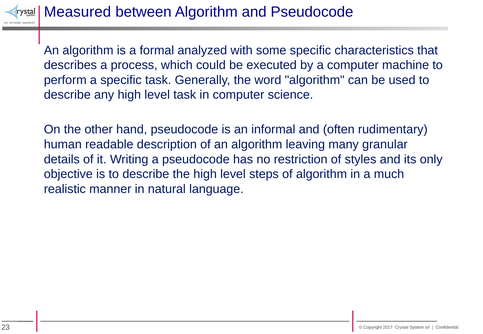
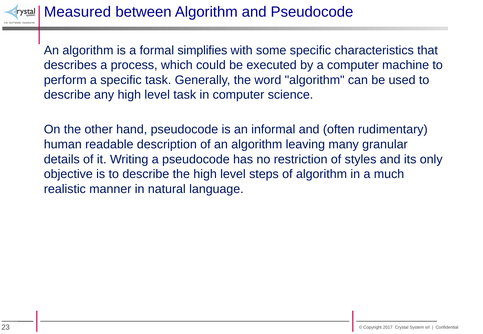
analyzed: analyzed -> simplifies (202, 50)
